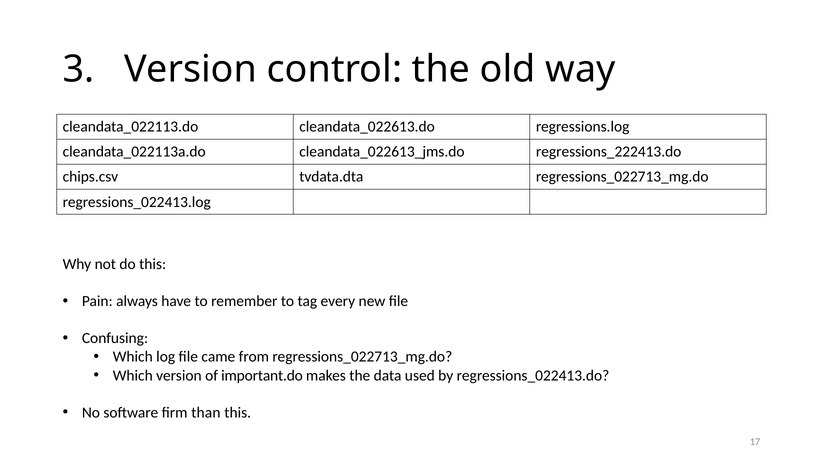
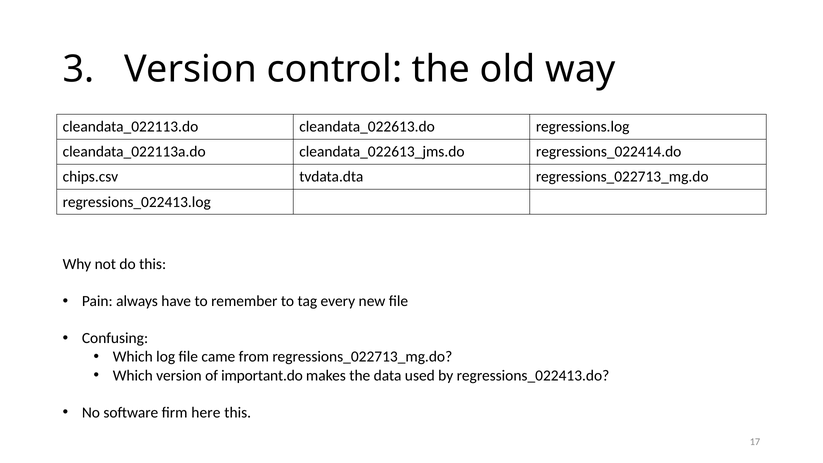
regressions_222413.do: regressions_222413.do -> regressions_022414.do (609, 152)
than: than -> here (206, 412)
